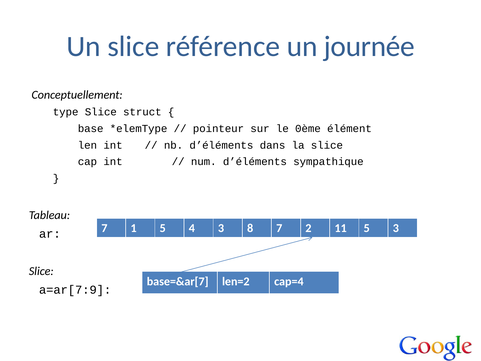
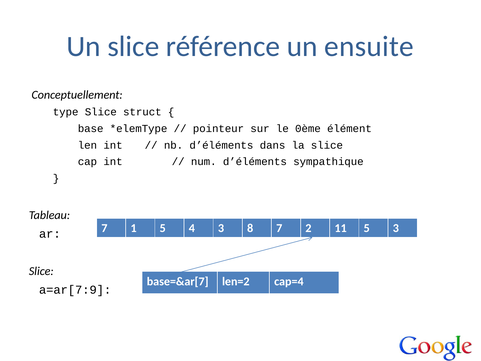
journée: journée -> ensuite (369, 47)
